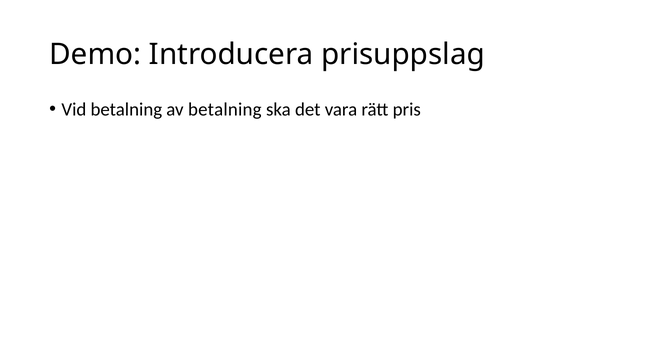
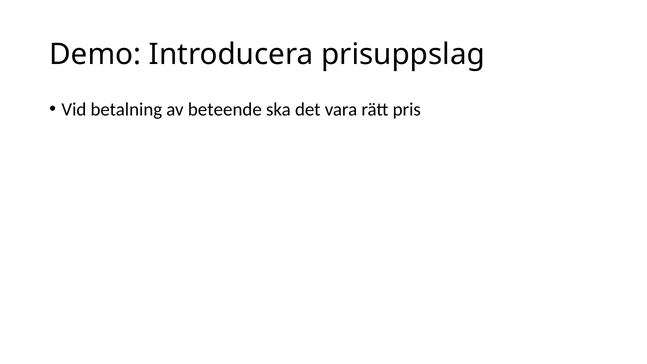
av betalning: betalning -> beteende (225, 109)
